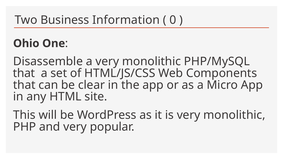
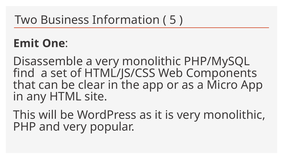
0: 0 -> 5 (173, 20)
Ohio: Ohio -> Emit (26, 43)
that: that -> find (24, 73)
